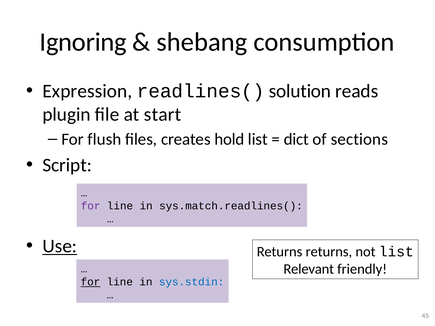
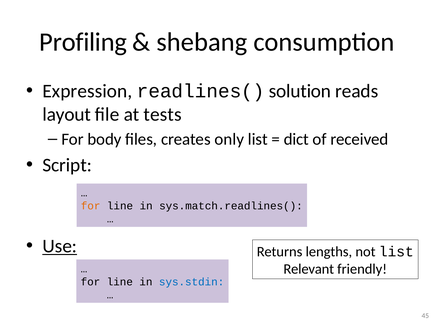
Ignoring: Ignoring -> Profiling (83, 42)
plugin: plugin -> layout (67, 114)
start: start -> tests (163, 114)
flush: flush -> body (105, 139)
hold: hold -> only (229, 139)
sections: sections -> received (359, 139)
for colour: purple -> orange (91, 206)
Returns returns: returns -> lengths (329, 252)
for underline: present -> none (90, 282)
